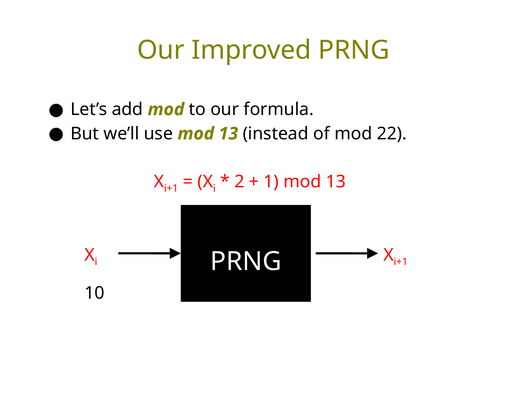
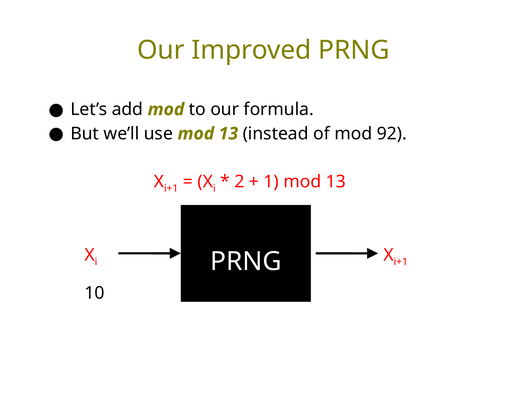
22: 22 -> 92 (392, 134)
